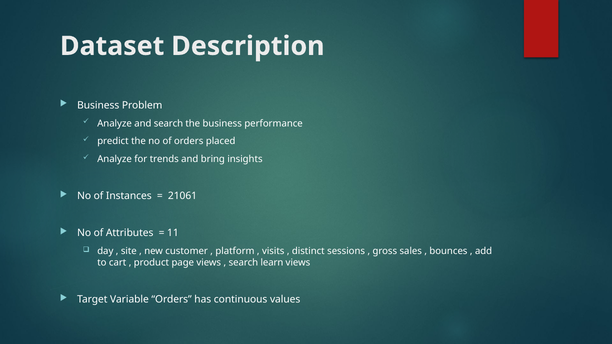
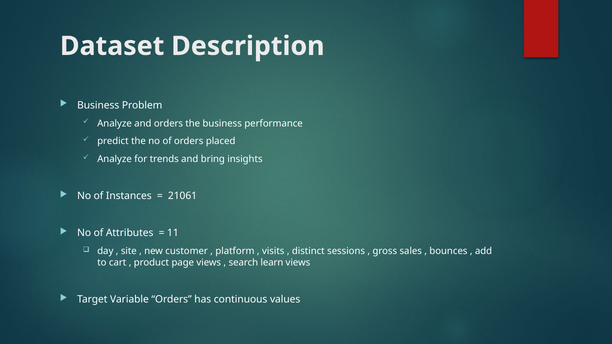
and search: search -> orders (168, 123)
